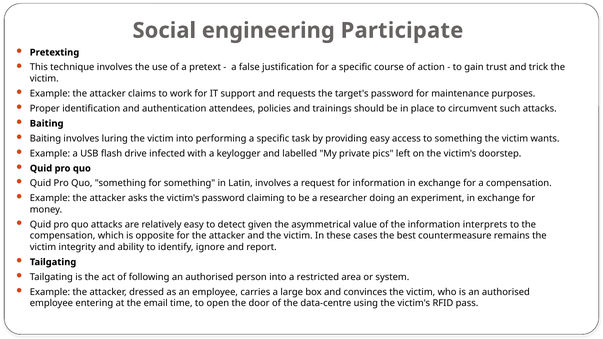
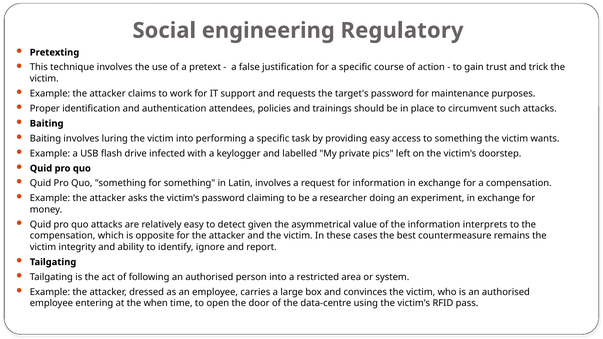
Participate: Participate -> Regulatory (402, 31)
email: email -> when (156, 303)
